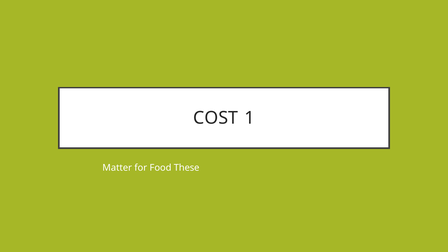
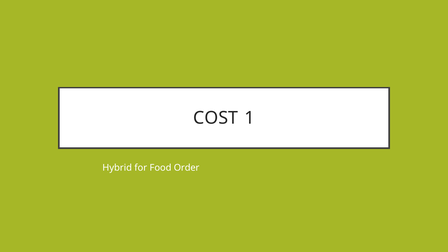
Matter: Matter -> Hybrid (117, 168)
These: These -> Order (187, 168)
